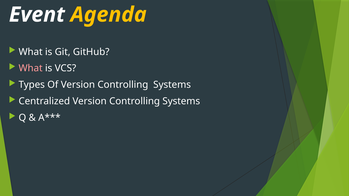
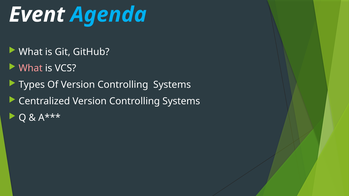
Agenda colour: yellow -> light blue (109, 15)
